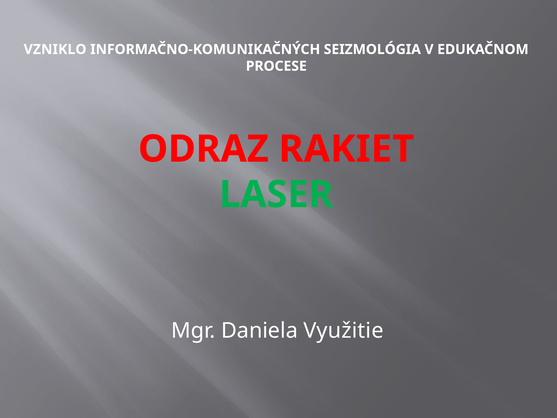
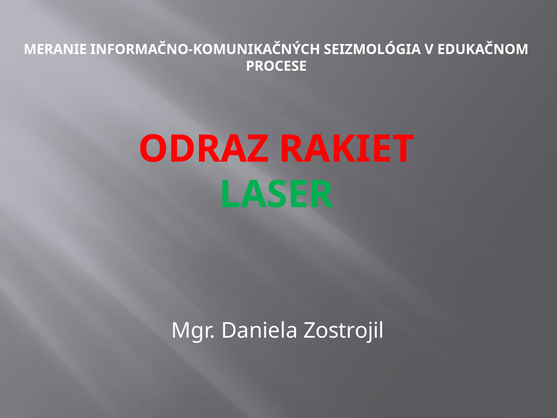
VZNIKLO: VZNIKLO -> MERANIE (55, 49)
Využitie: Využitie -> Zostrojil (344, 331)
